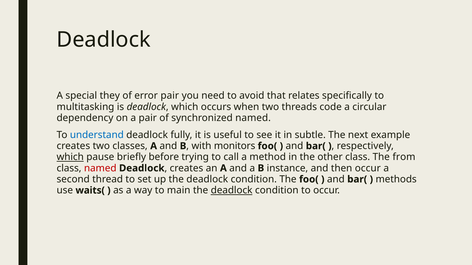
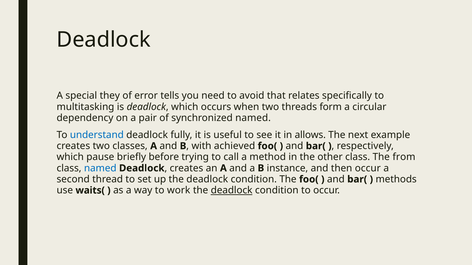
error pair: pair -> tells (170, 96)
code: code -> form (331, 107)
subtle: subtle -> allows (310, 135)
monitors: monitors -> achieved (235, 146)
which underline: present -> none (70, 157)
named colour: red -> blue (100, 168)
main: main -> work (179, 191)
